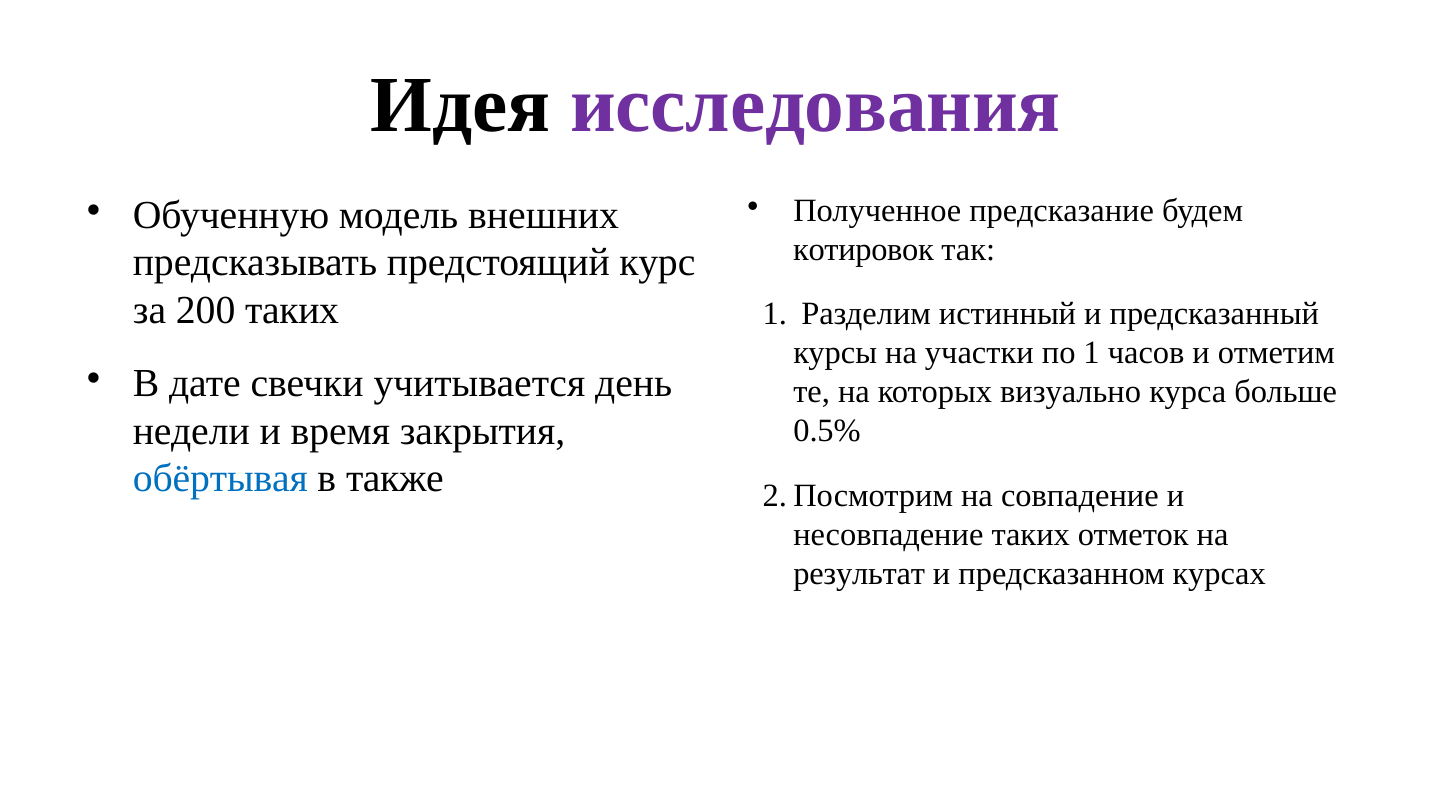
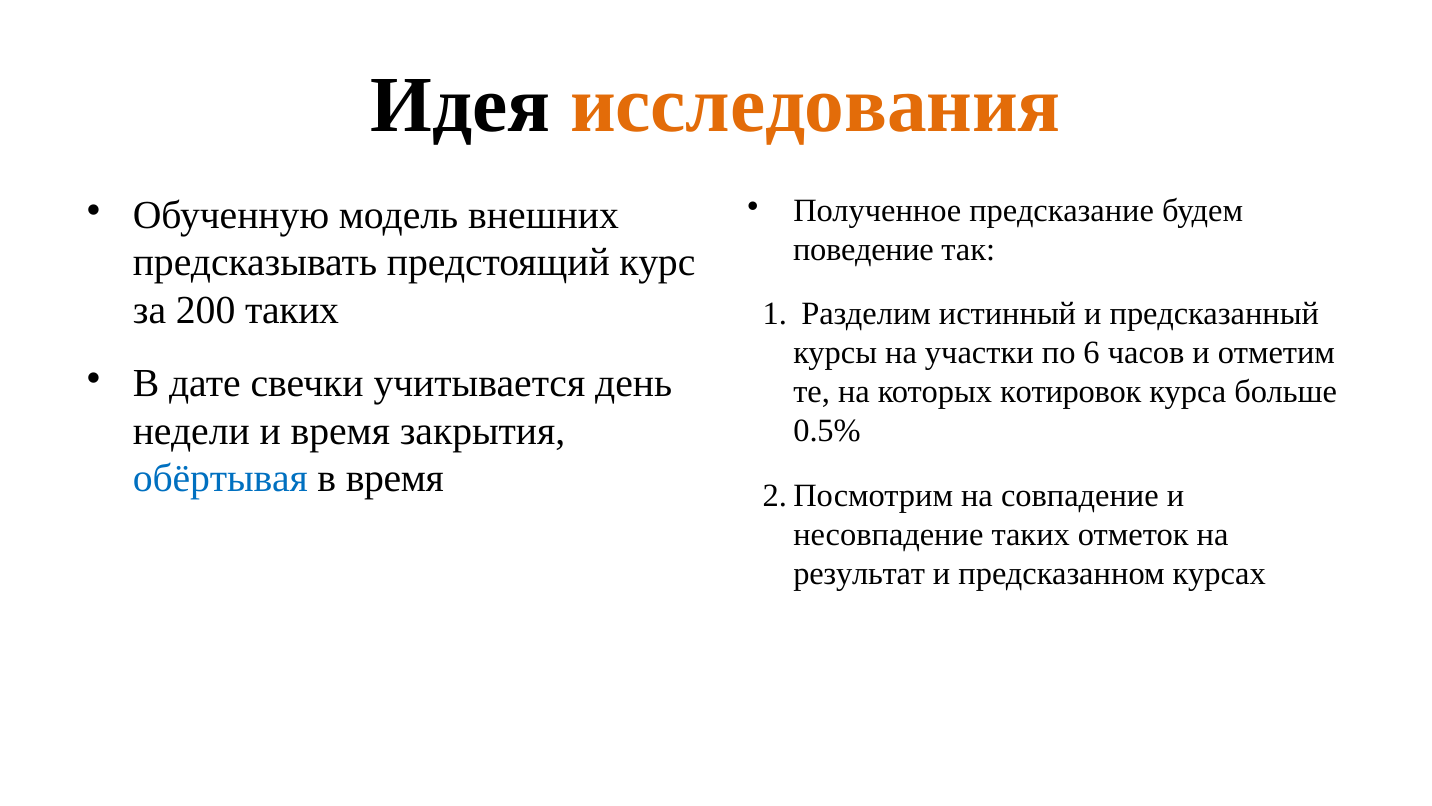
исследования colour: purple -> orange (815, 105)
котировок: котировок -> поведение (863, 249)
по 1: 1 -> 6 (1092, 353)
визуально: визуально -> котировок (1071, 392)
в также: также -> время (395, 478)
